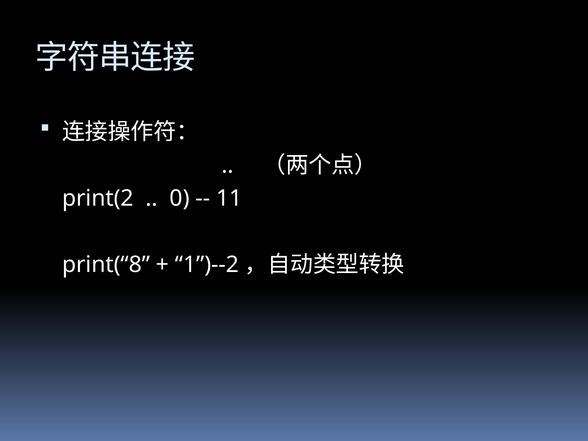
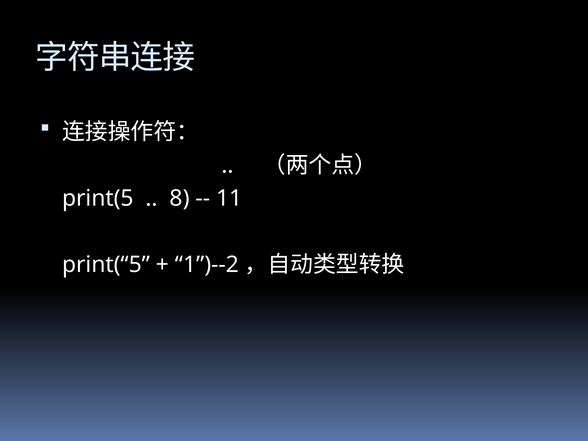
print(2: print(2 -> print(5 (98, 198)
0: 0 -> 8 (180, 198)
print(“8: print(“8 -> print(“5 (106, 265)
